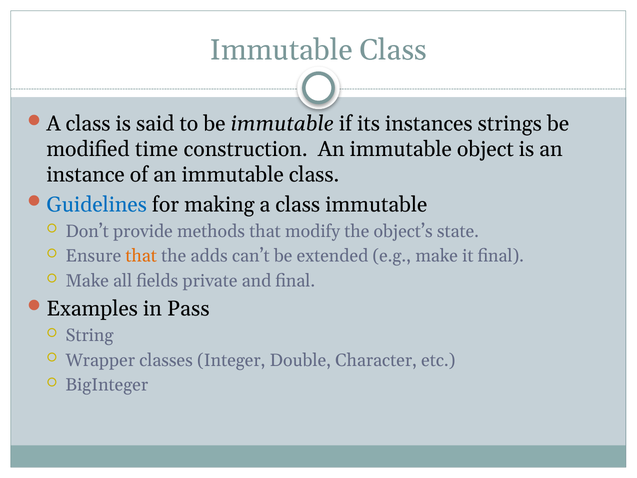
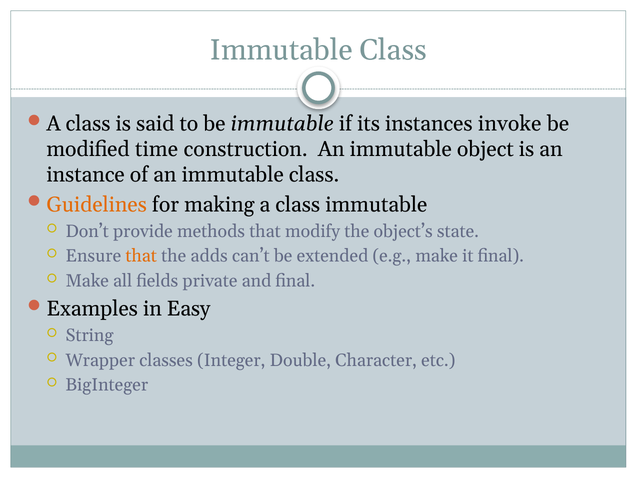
strings: strings -> invoke (510, 124)
Guidelines colour: blue -> orange (97, 204)
Pass: Pass -> Easy (189, 309)
